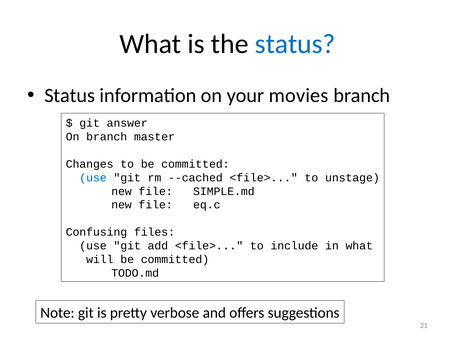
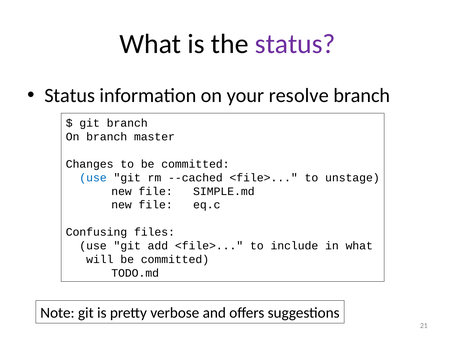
status colour: blue -> purple (295, 44)
movies: movies -> resolve (299, 95)
git answer: answer -> branch (127, 123)
